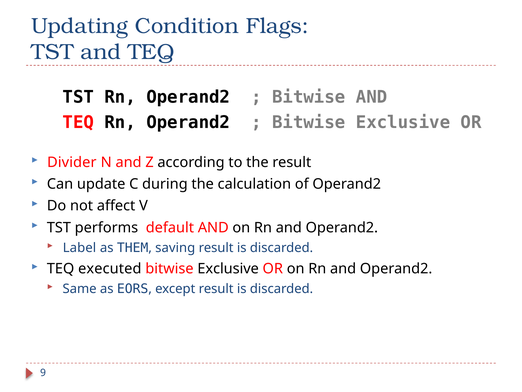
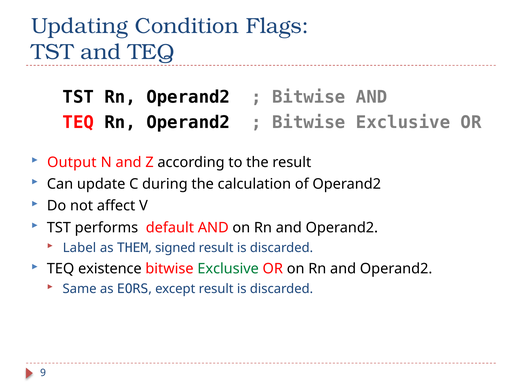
Divider: Divider -> Output (72, 162)
saving: saving -> signed (175, 247)
executed: executed -> existence (110, 268)
Exclusive colour: black -> green (228, 268)
